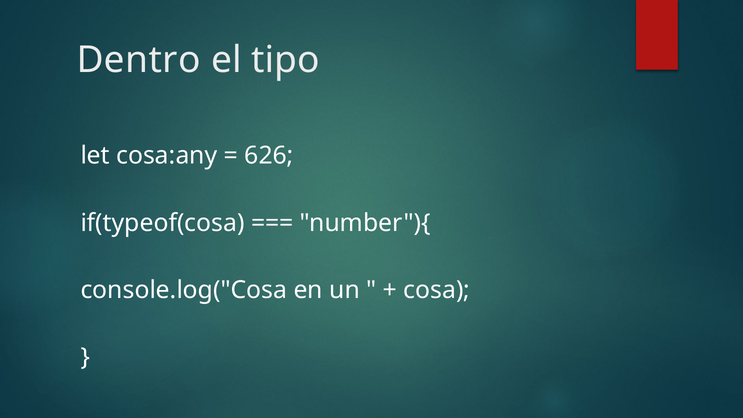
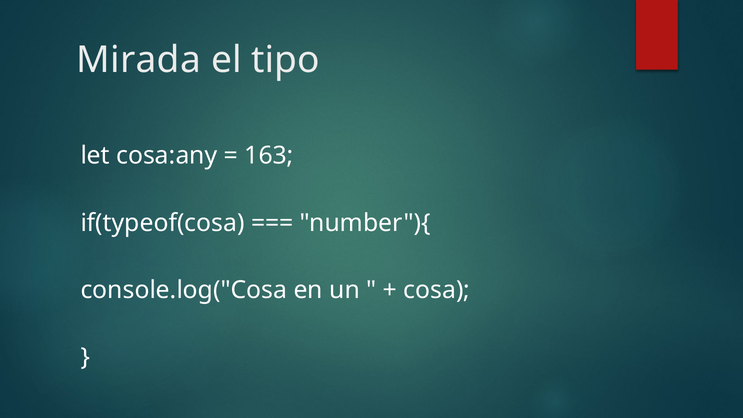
Dentro: Dentro -> Mirada (139, 60)
626: 626 -> 163 (269, 156)
